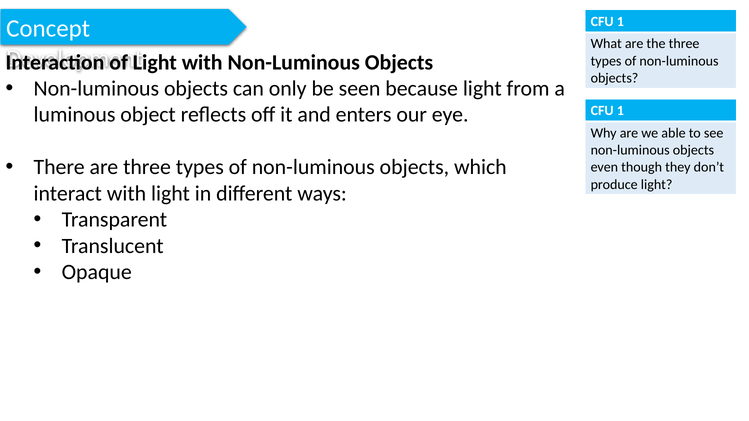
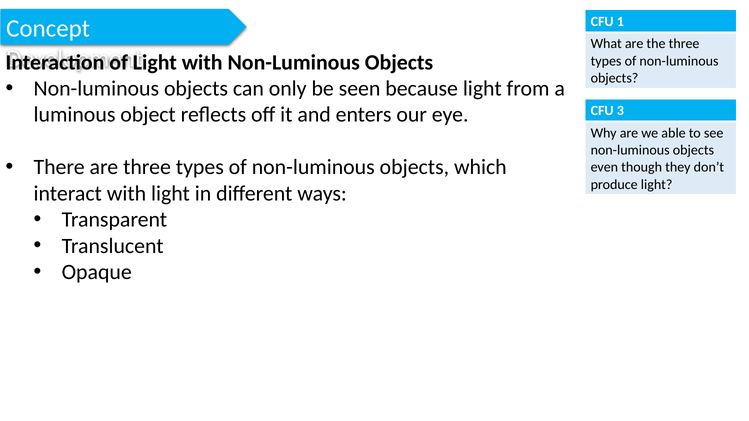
1: 1 -> 3 (620, 111)
